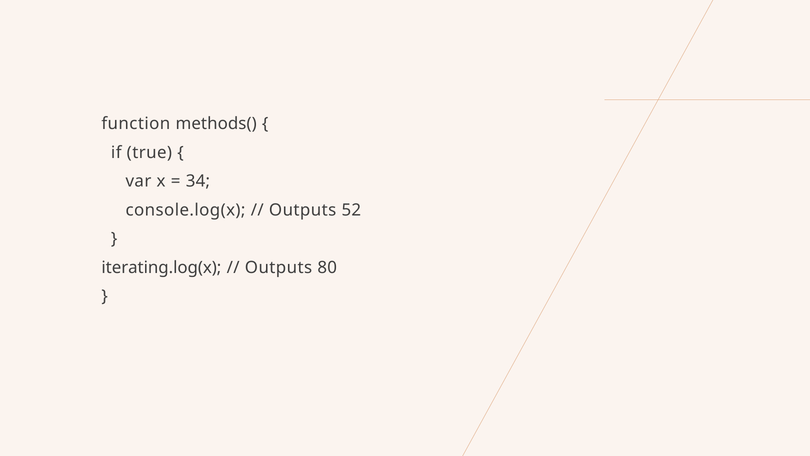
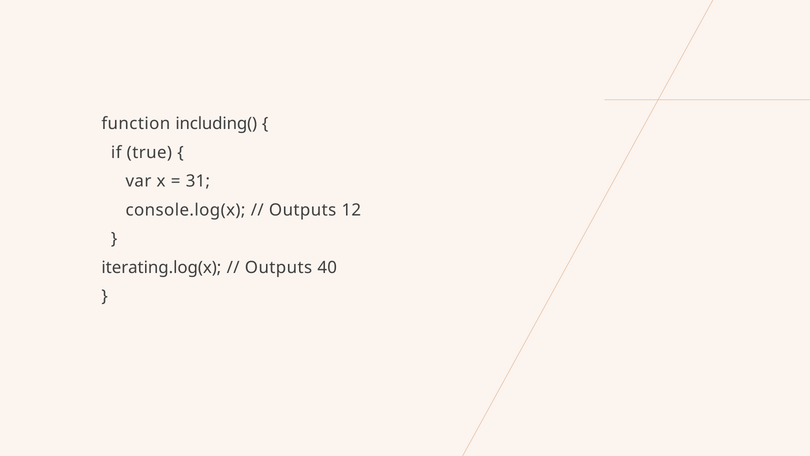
methods(: methods( -> including( (216, 124)
34: 34 -> 31 (198, 181)
52: 52 -> 12 (351, 210)
80: 80 -> 40 (327, 267)
